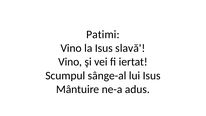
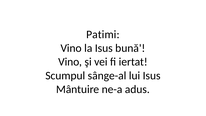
slavă: slavă -> bună (130, 48)
